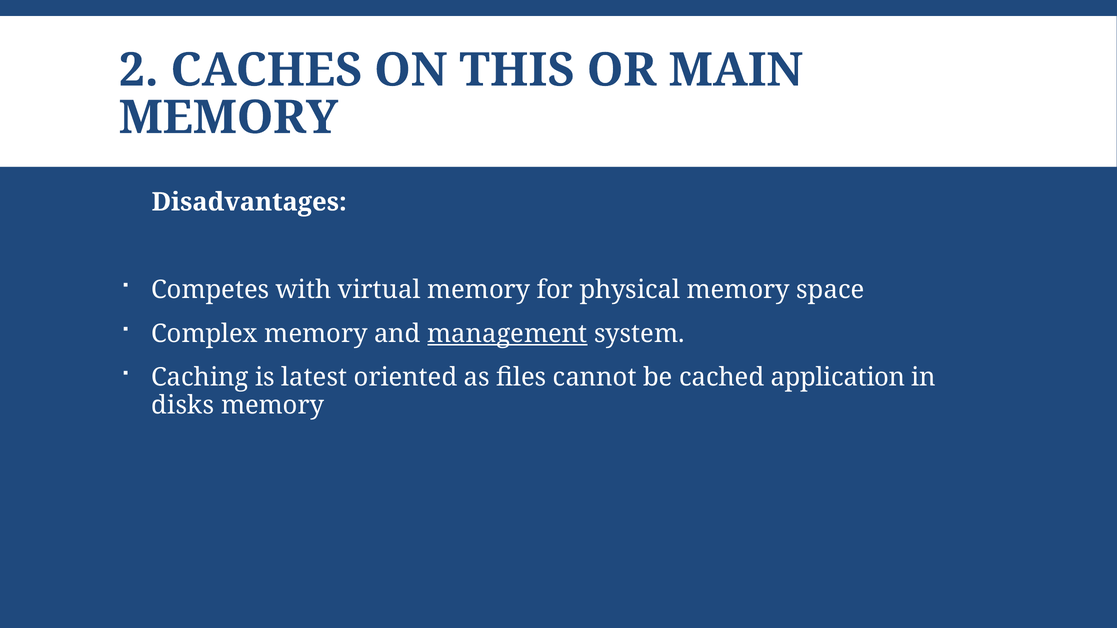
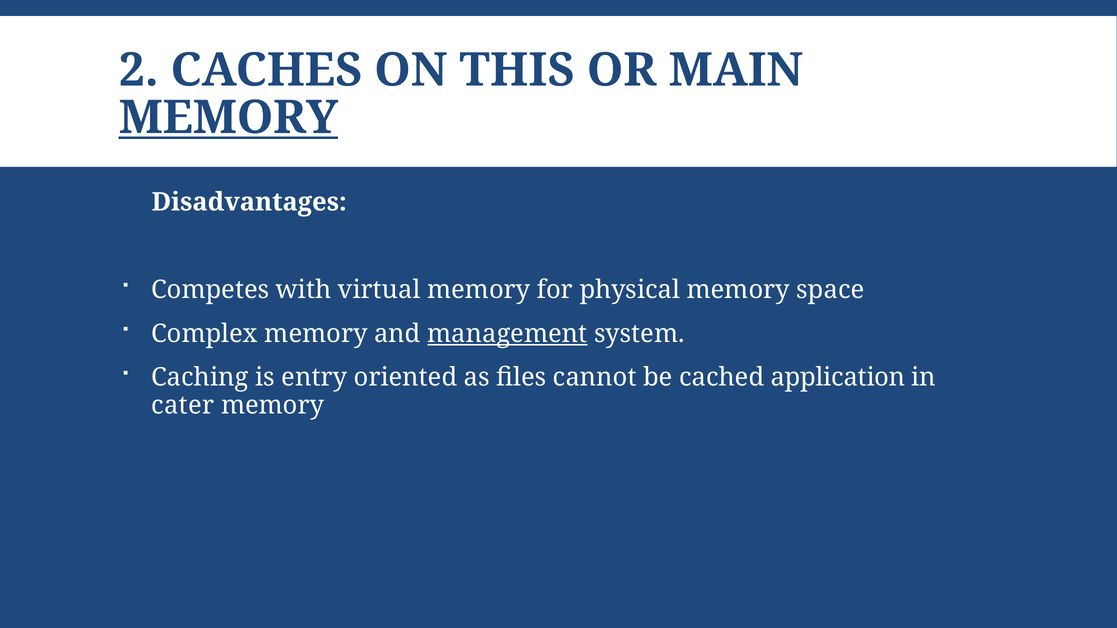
MEMORY underline: none -> present (228, 118)
latest: latest -> entry (314, 378)
disks: disks -> cater (183, 405)
